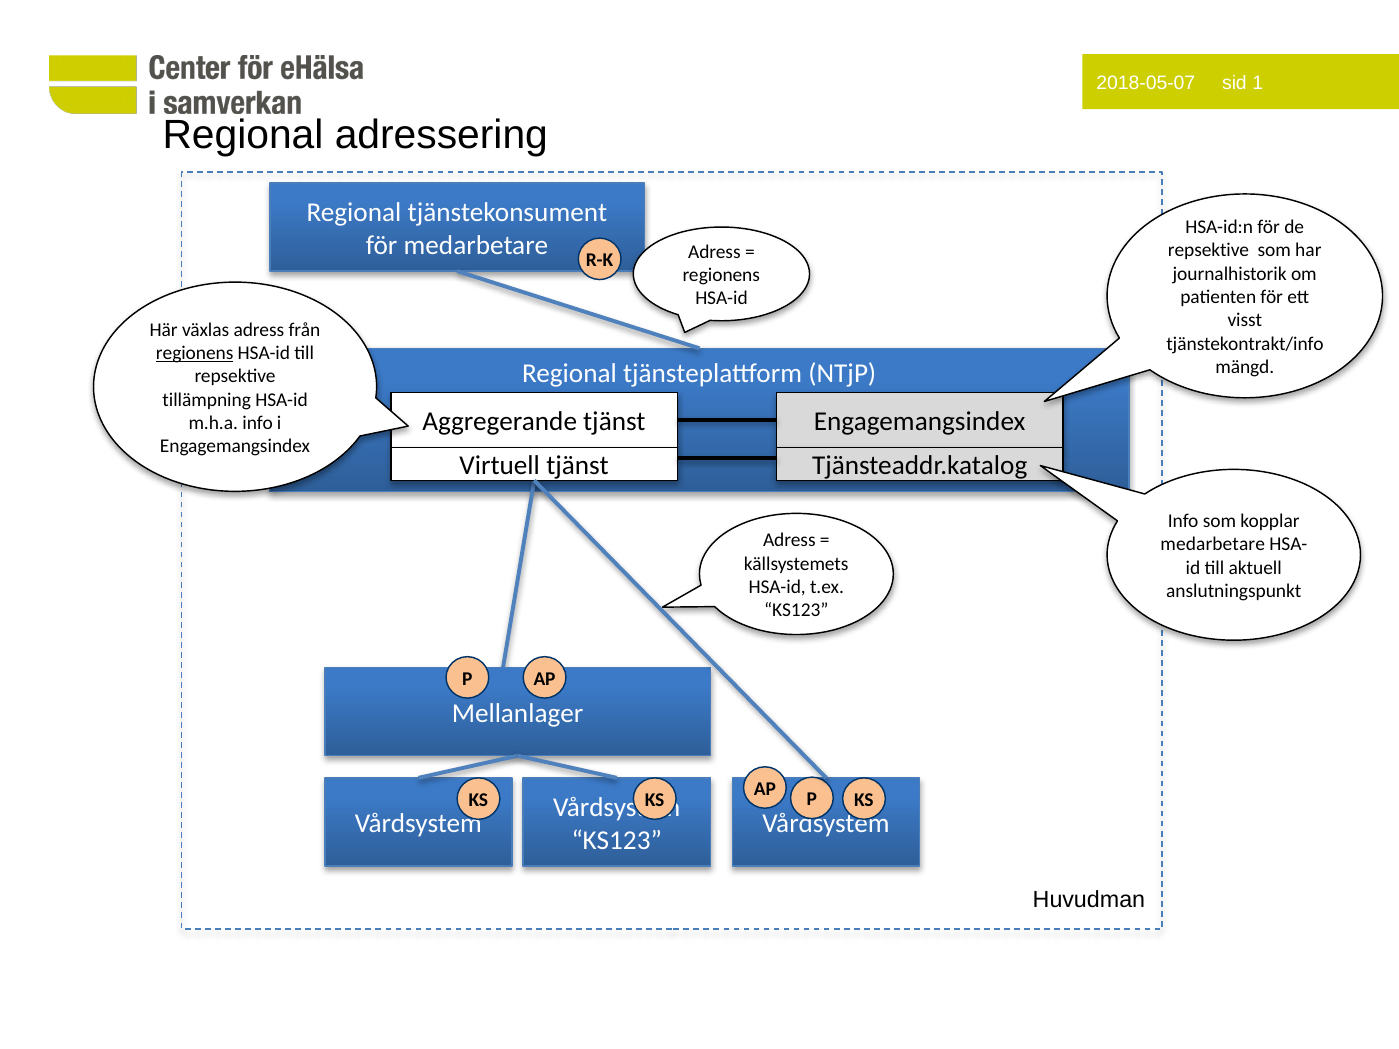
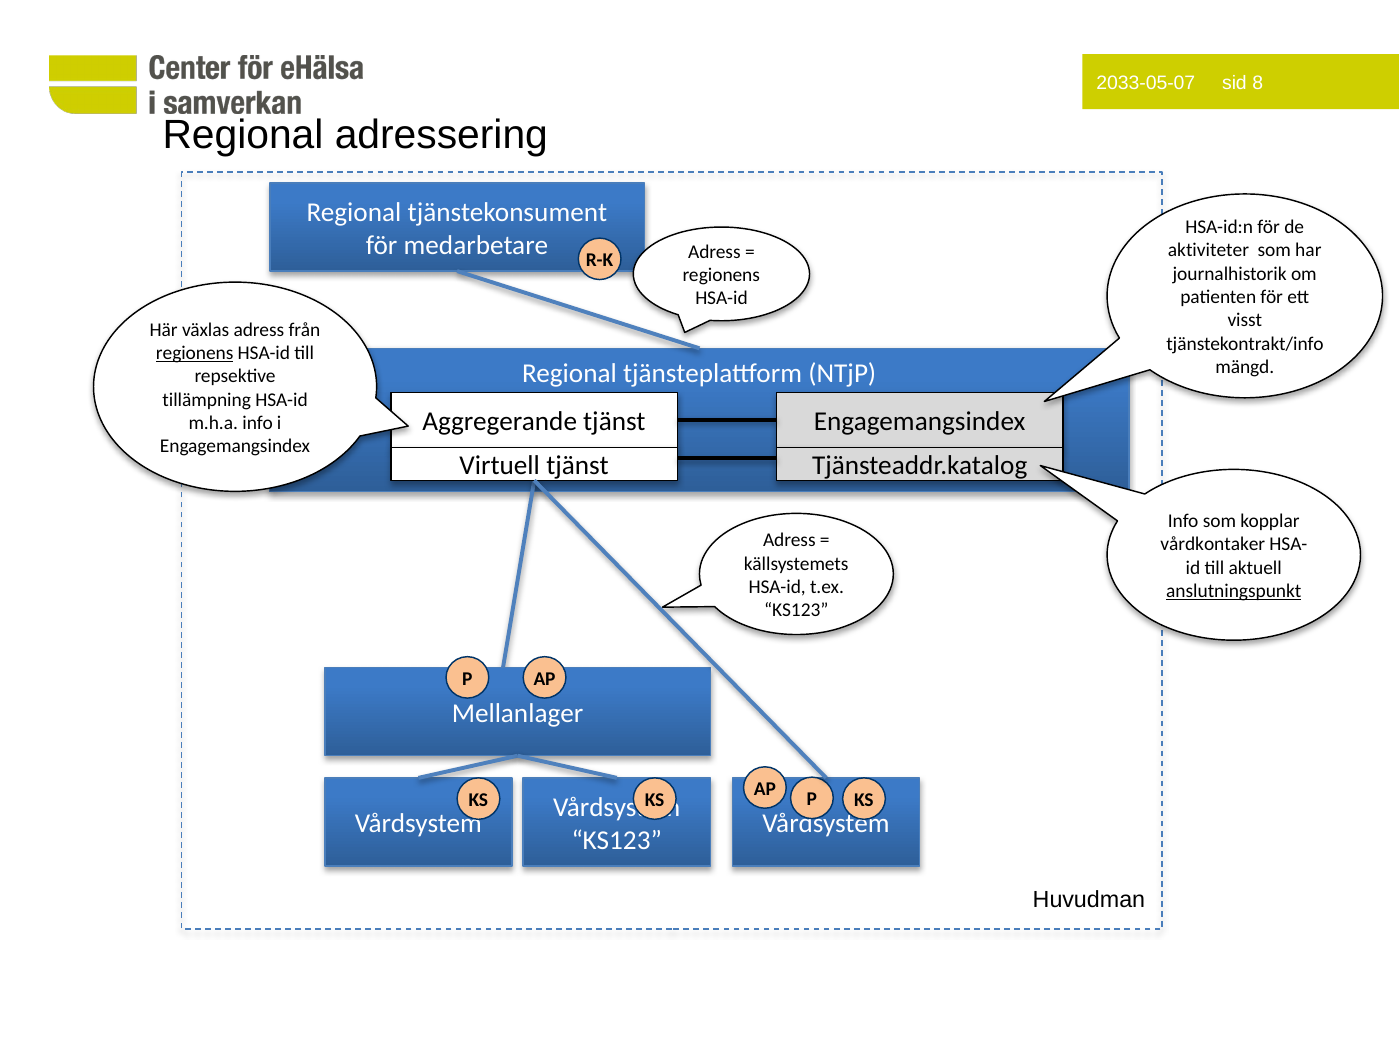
2018-05-07: 2018-05-07 -> 2033-05-07 (1146, 83)
1: 1 -> 8 (1258, 83)
repsektive: repsektive -> aktiviteter (1208, 251)
medarbetare: medarbetare -> vårdkontaker (1213, 545)
anslutningspunkt underline: none -> present (1234, 591)
